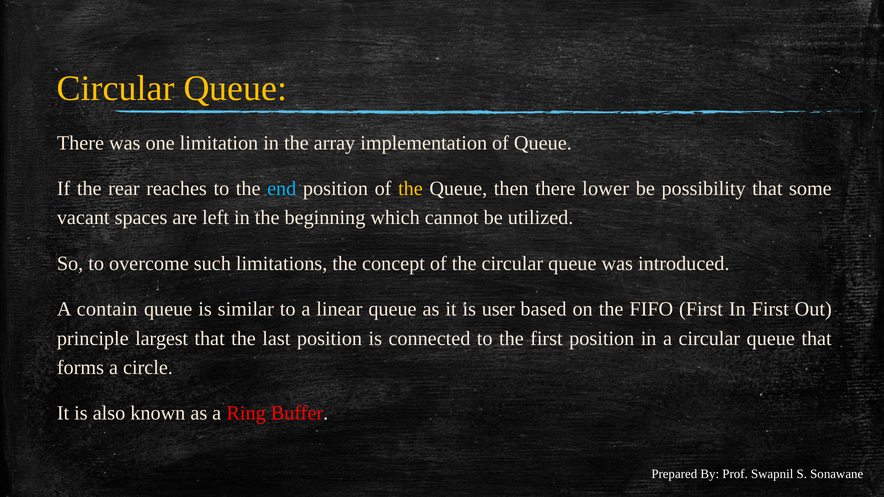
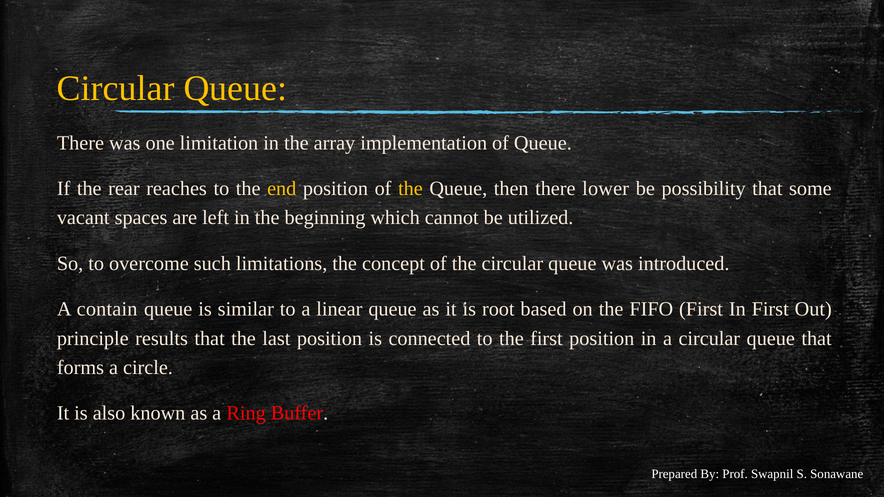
end colour: light blue -> yellow (282, 189)
user: user -> root (498, 309)
largest: largest -> results (162, 339)
